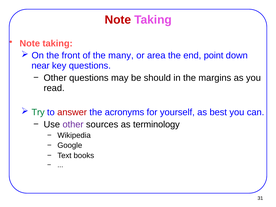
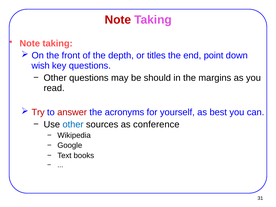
many: many -> depth (121, 55)
area: area -> titles (156, 55)
near: near -> wish (41, 66)
Try colour: green -> red (38, 112)
other colour: purple -> blue (73, 124)
terminology: terminology -> conference (156, 124)
